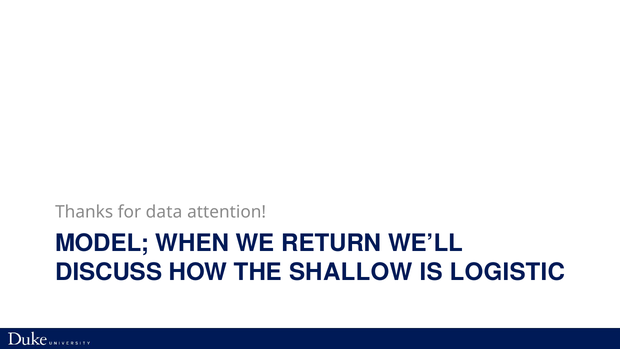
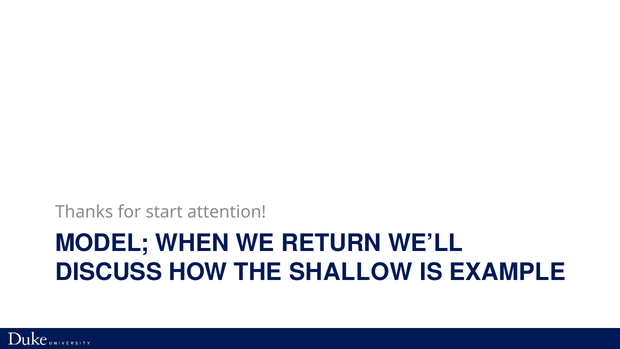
data: data -> start (164, 212)
LOGISTIC: LOGISTIC -> EXAMPLE (508, 272)
